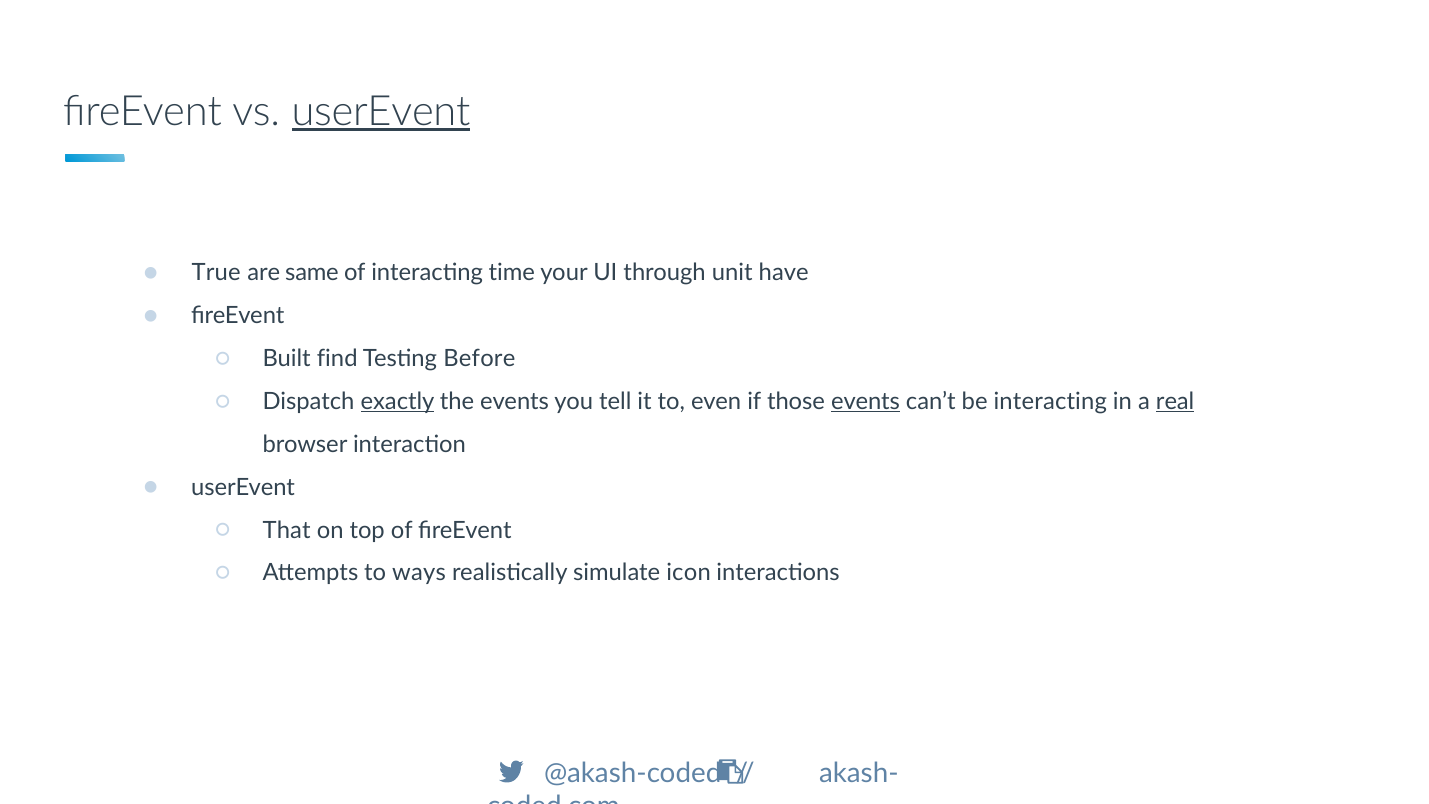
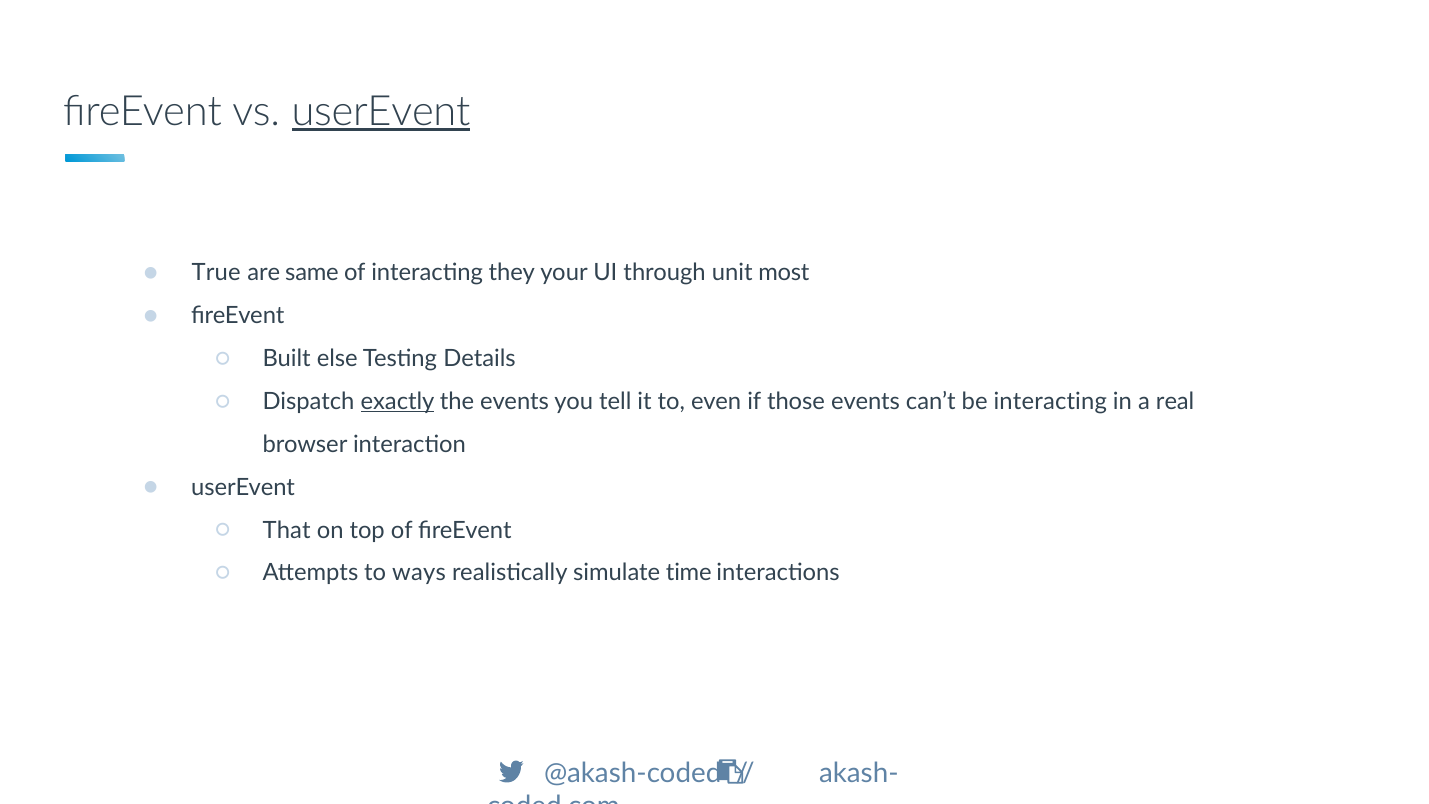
time: time -> they (512, 273)
have: have -> most (784, 273)
find: find -> else (337, 359)
Before: Before -> Details (480, 359)
events underline: present -> none (866, 401)
real underline: present -> none (1175, 401)
icon: icon -> time (689, 573)
